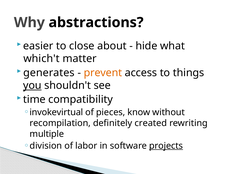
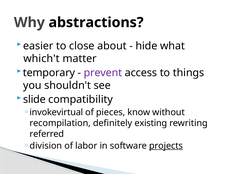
generates: generates -> temporary (49, 73)
prevent colour: orange -> purple (103, 73)
you underline: present -> none (32, 85)
time: time -> slide (34, 99)
created: created -> existing (151, 123)
multiple: multiple -> referred (47, 134)
